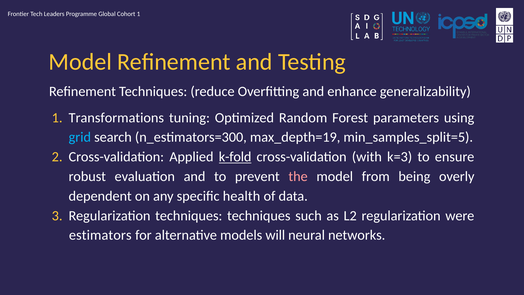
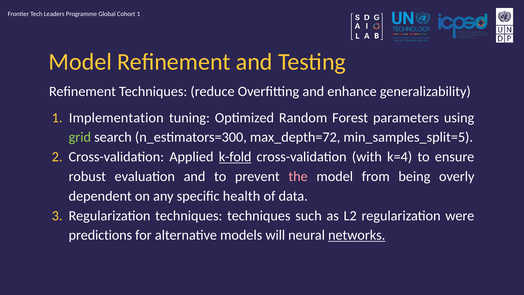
Transformations: Transformations -> Implementation (116, 118)
grid colour: light blue -> light green (80, 137)
max_depth=19: max_depth=19 -> max_depth=72 (295, 137)
k=3: k=3 -> k=4 (400, 157)
estimators: estimators -> predictions (100, 235)
networks underline: none -> present (357, 235)
